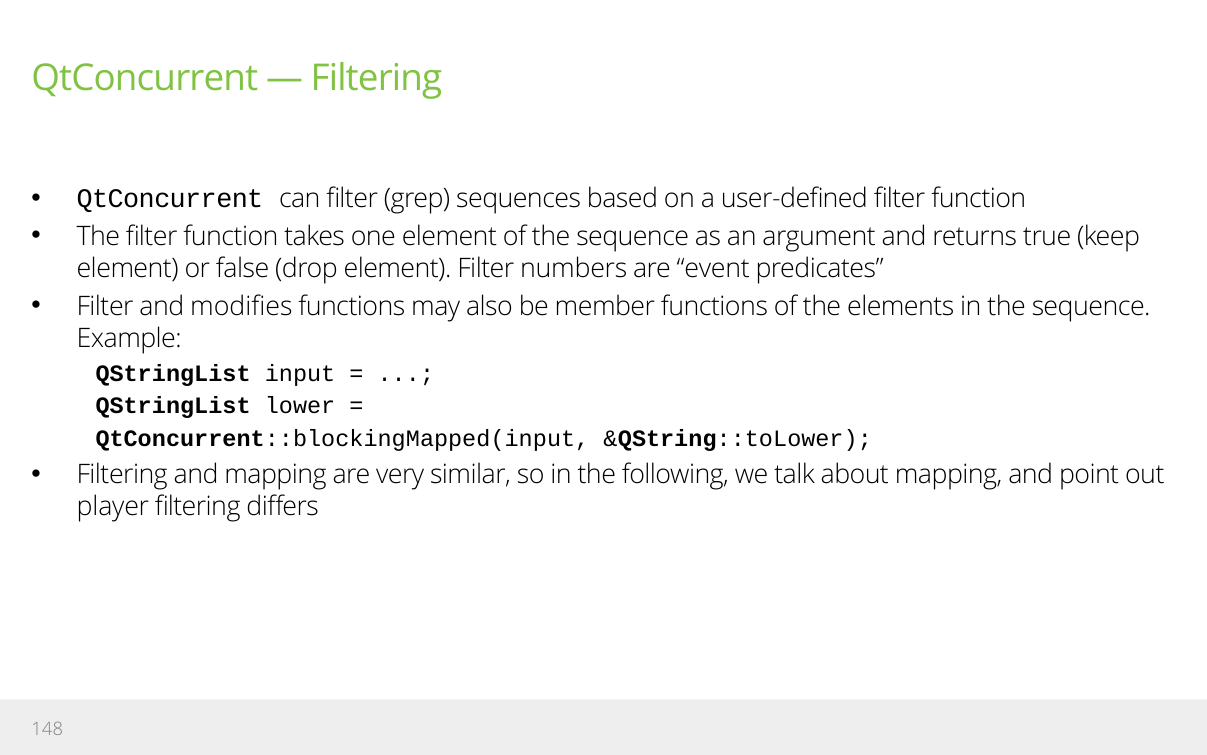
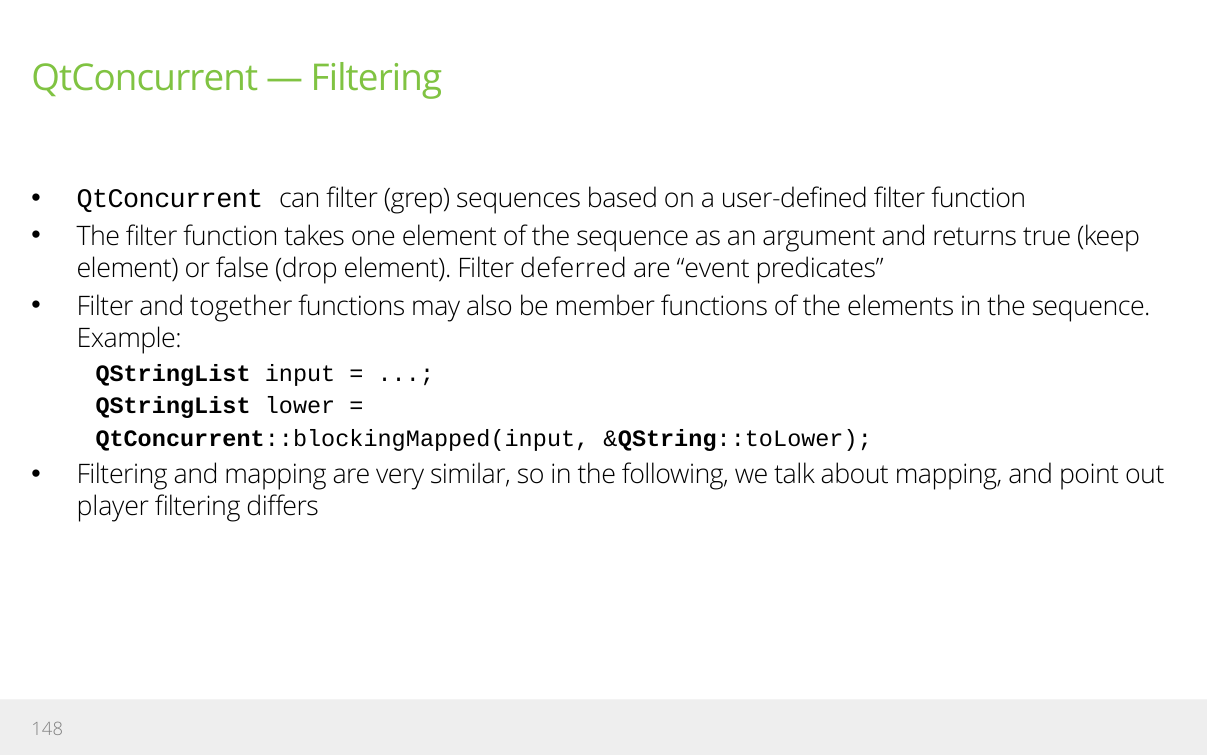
numbers: numbers -> deferred (573, 269)
modifies: modifies -> together (241, 306)
